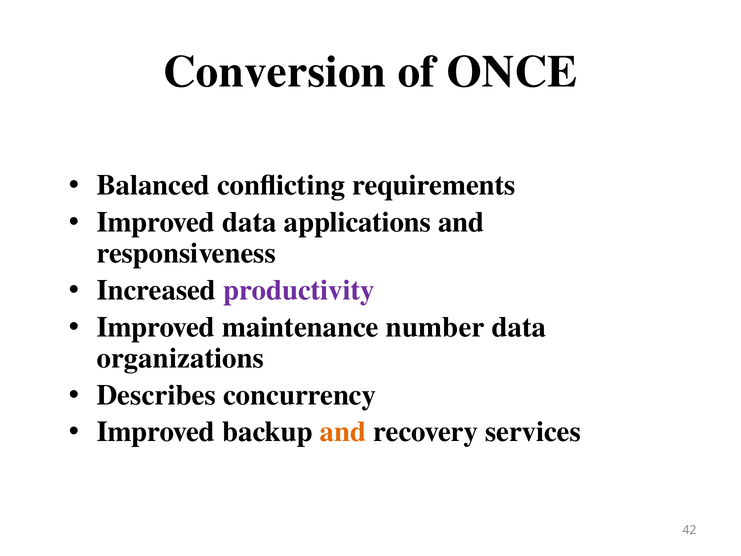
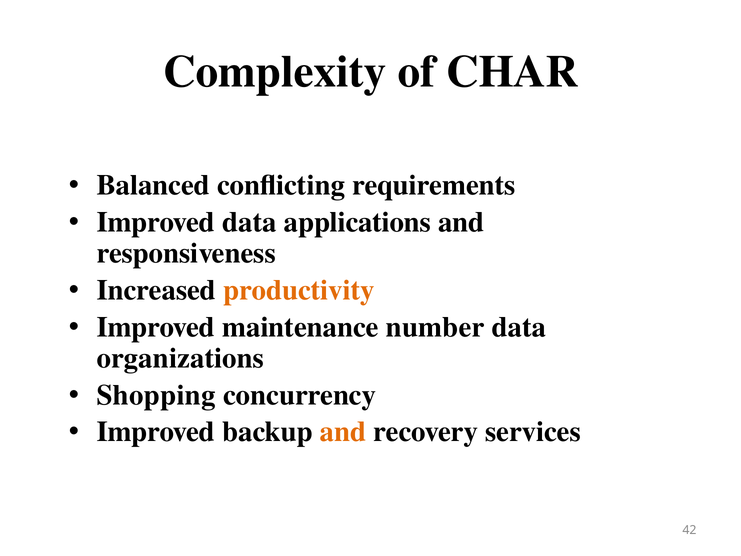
Conversion: Conversion -> Complexity (275, 72)
ONCE: ONCE -> CHAR (512, 72)
productivity colour: purple -> orange (299, 290)
Describes: Describes -> Shopping (156, 395)
